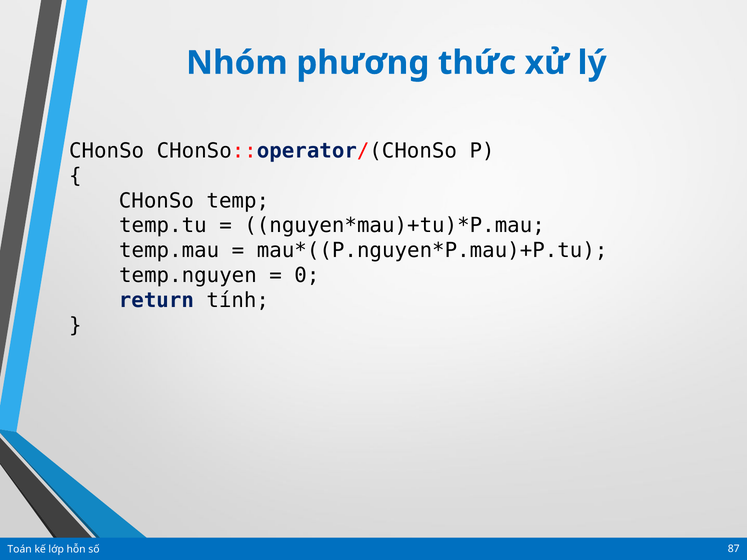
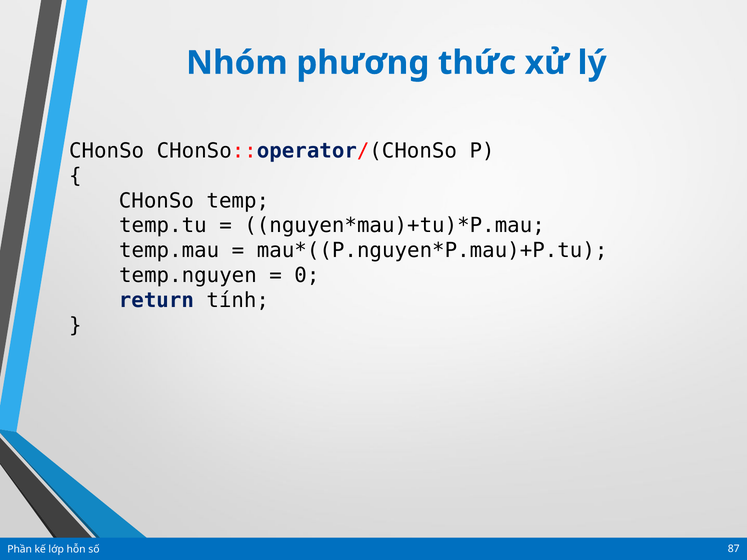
Toán: Toán -> Phần (20, 550)
